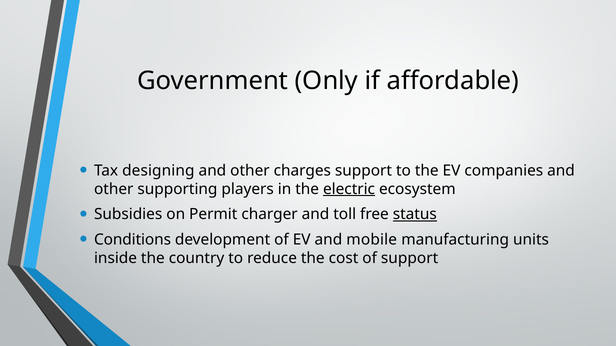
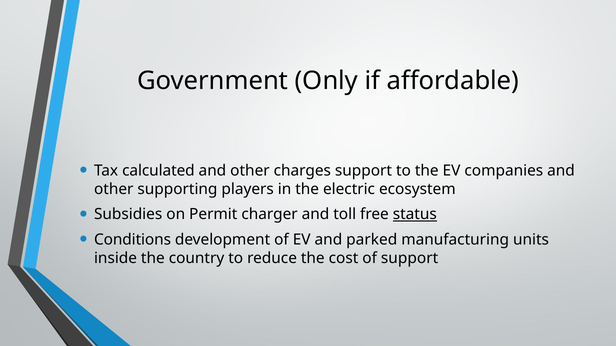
designing: designing -> calculated (158, 171)
electric underline: present -> none (349, 189)
mobile: mobile -> parked (372, 240)
